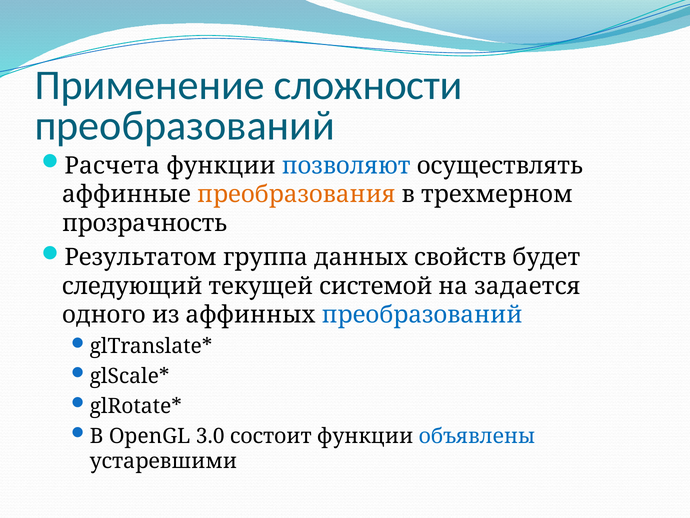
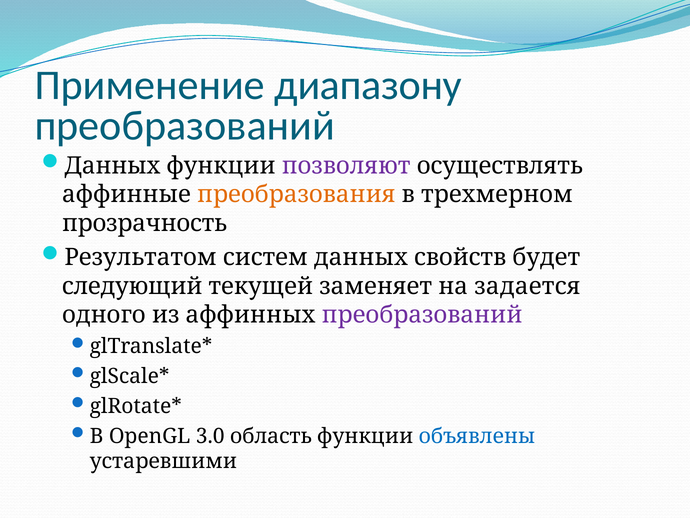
сложности: сложности -> диапазону (368, 85)
Расчета: Расчета -> Данных (112, 166)
позволяют colour: blue -> purple (346, 166)
группа: группа -> систем (265, 257)
системой: системой -> заменяет (376, 286)
преобразований colour: blue -> purple (422, 315)
состоит: состоит -> область (271, 436)
